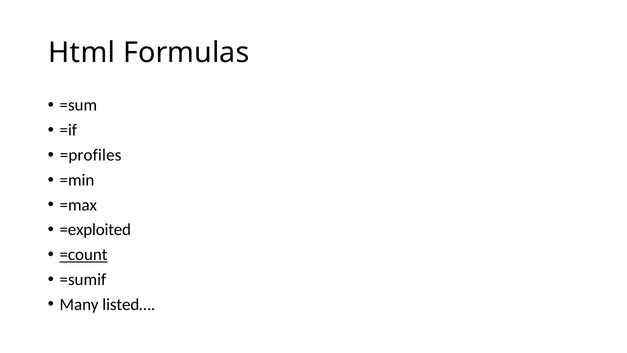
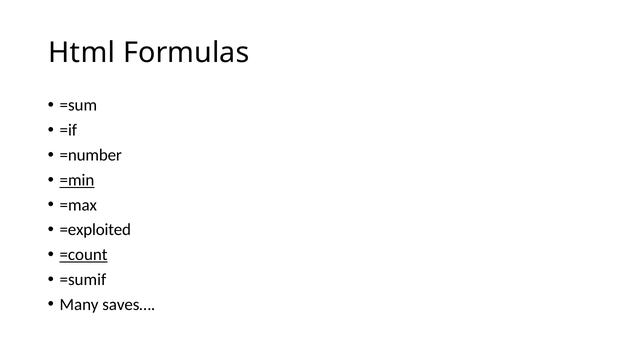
=profiles: =profiles -> =number (91, 155)
=min underline: none -> present (77, 180)
listed…: listed… -> saves… (129, 304)
